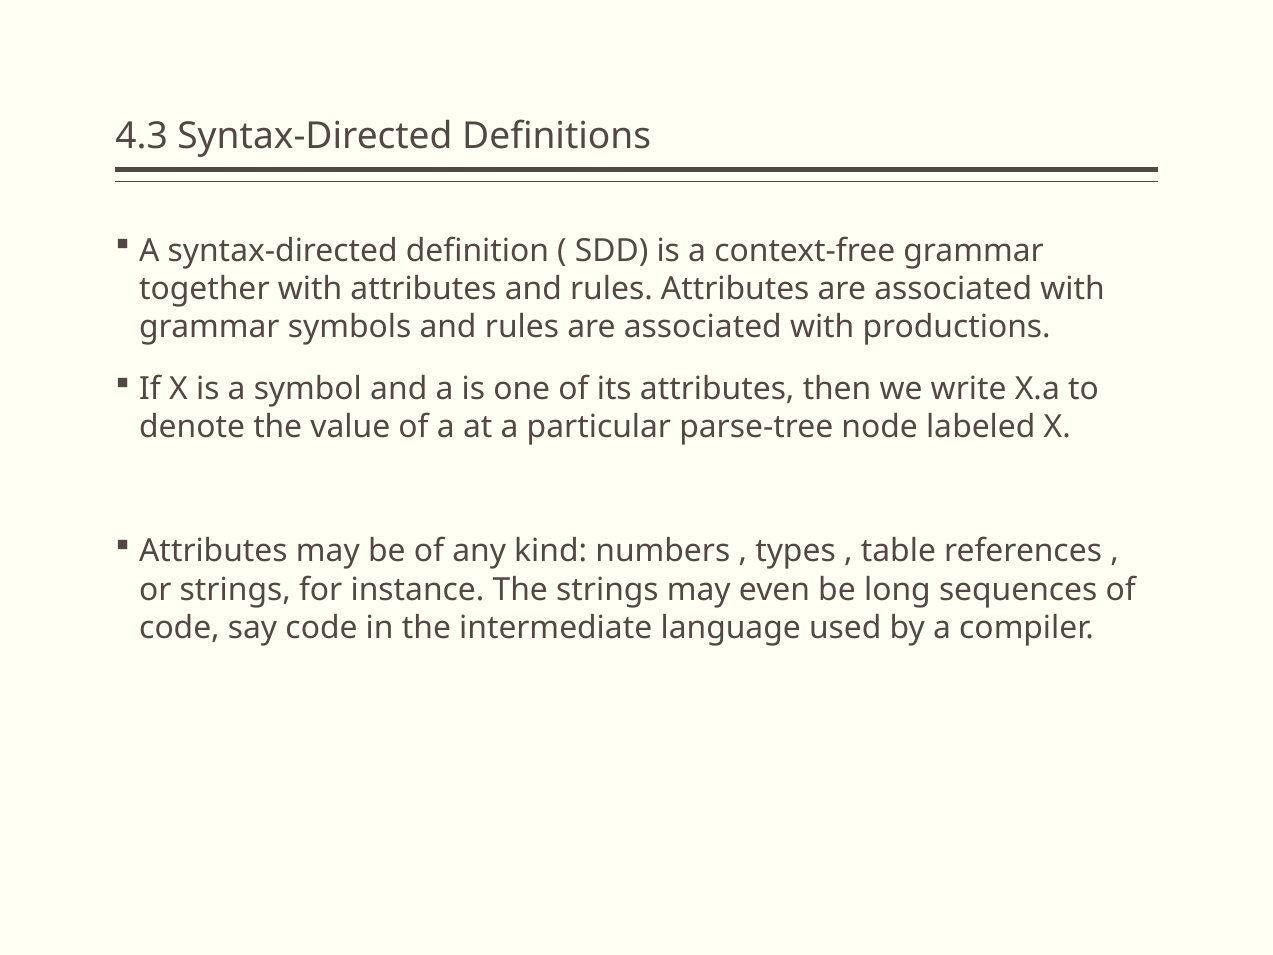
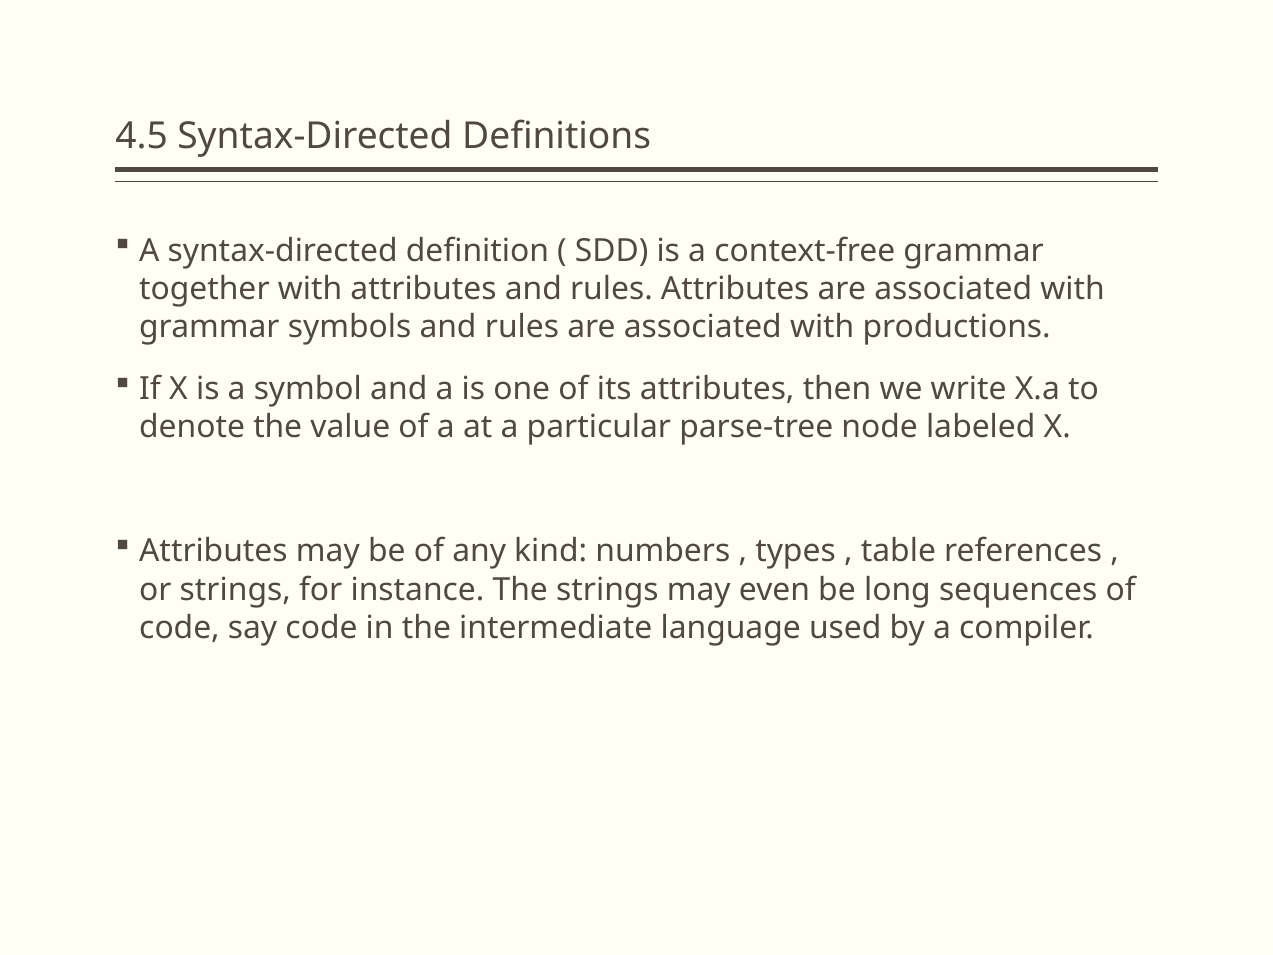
4.3: 4.3 -> 4.5 (142, 137)
